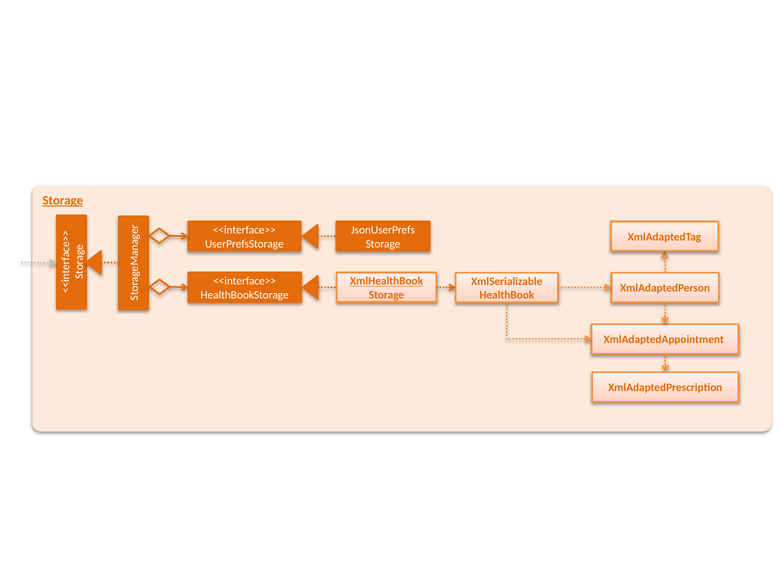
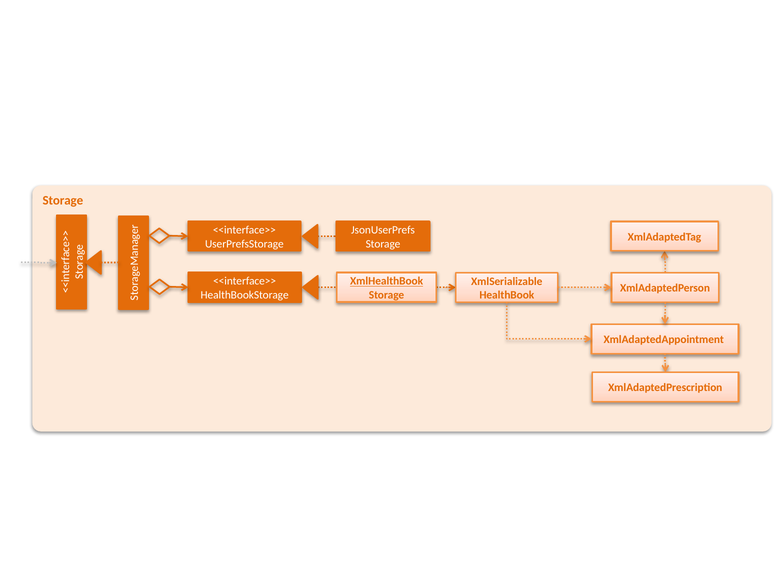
Storage underline: present -> none (63, 201)
